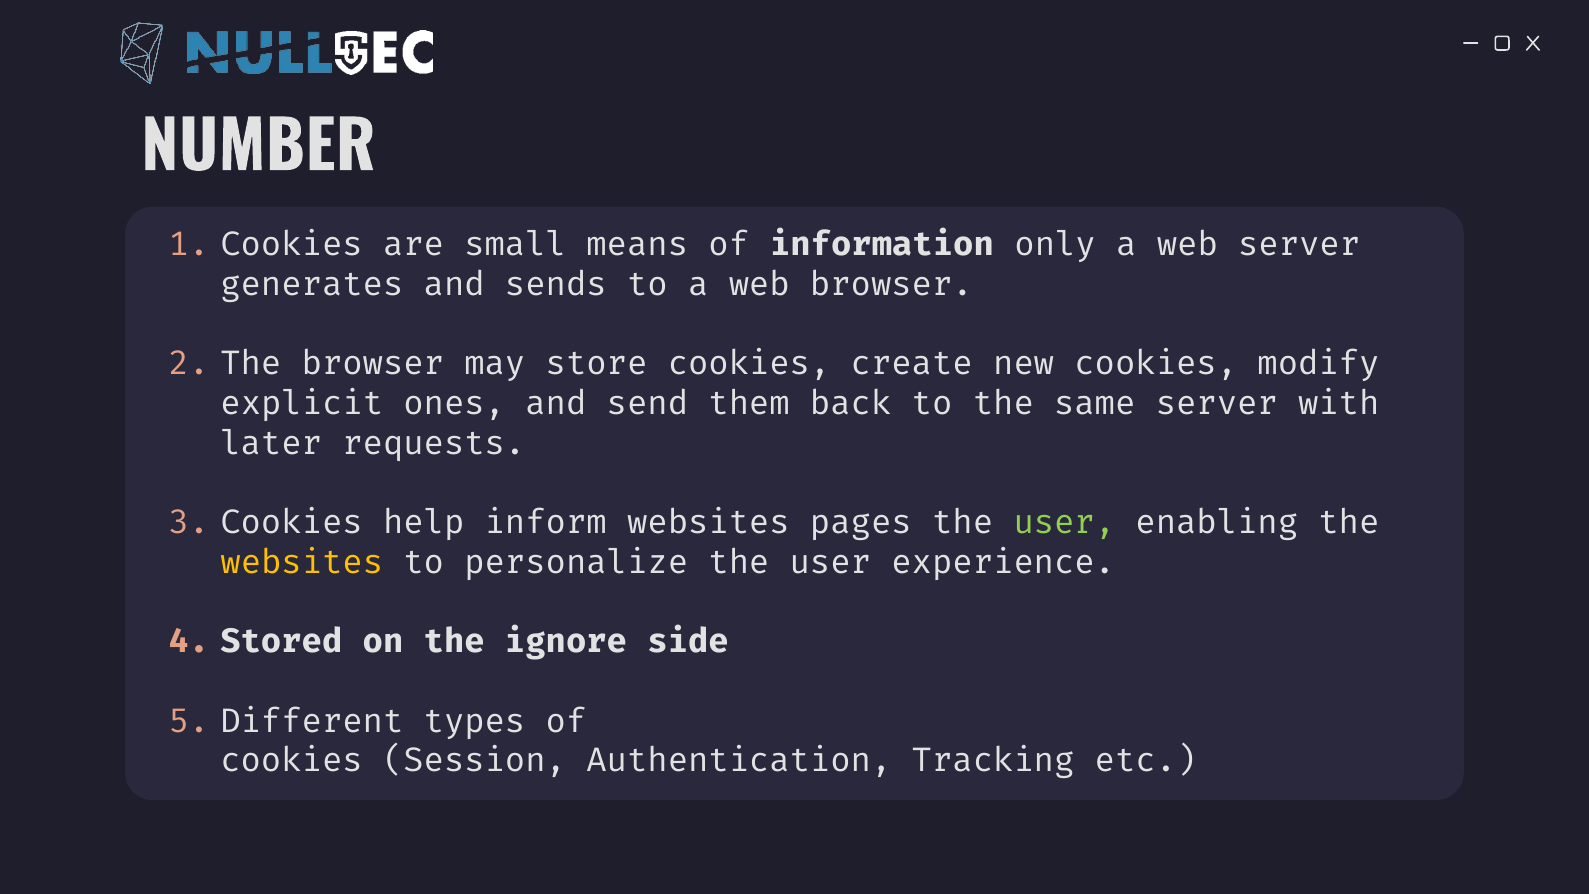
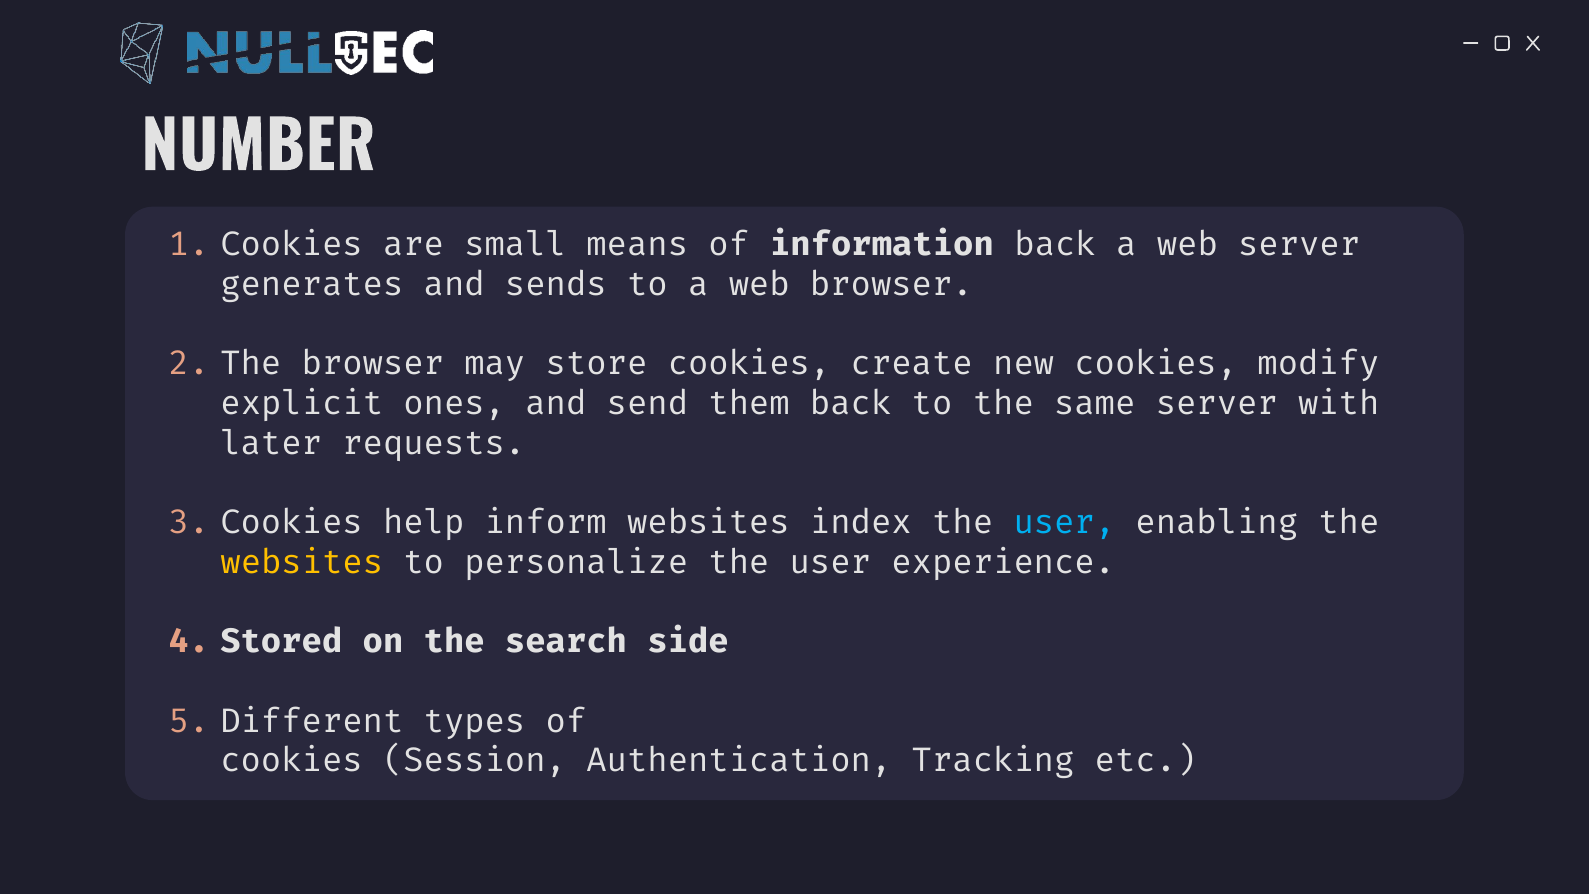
information only: only -> back (1055, 244)
pages: pages -> index (861, 522)
user colour: light green -> light blue (1064, 522)
ignore: ignore -> search (566, 642)
